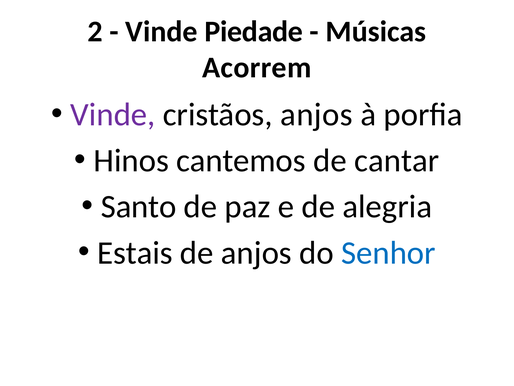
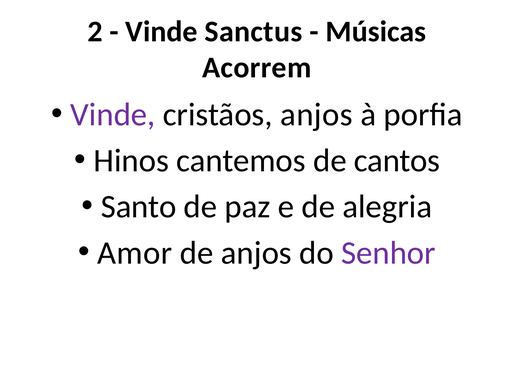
Piedade: Piedade -> Sanctus (253, 32)
cantar: cantar -> cantos (397, 161)
Estais: Estais -> Amor (135, 253)
Senhor colour: blue -> purple (388, 253)
